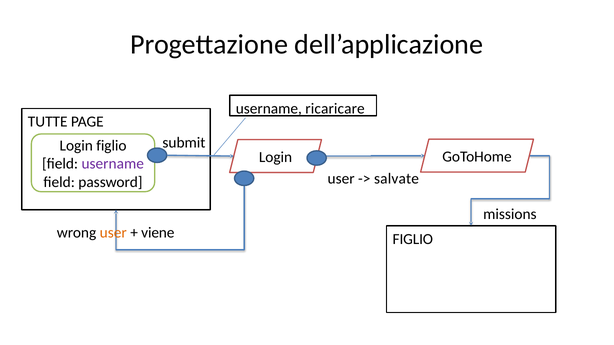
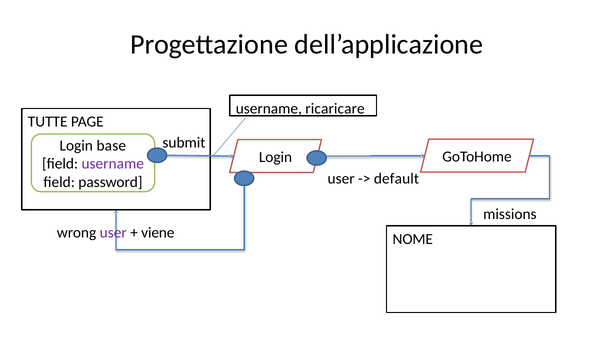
Login figlio: figlio -> base (111, 146)
salvate: salvate -> default (397, 179)
user colour: orange -> purple (113, 233)
FIGLIO: FIGLIO -> NOME (413, 239)
